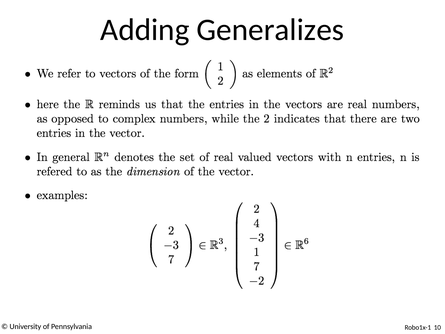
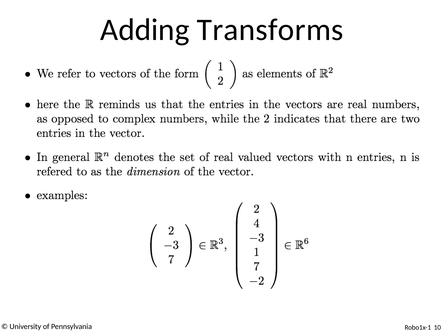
Generalizes: Generalizes -> Transforms (270, 30)
